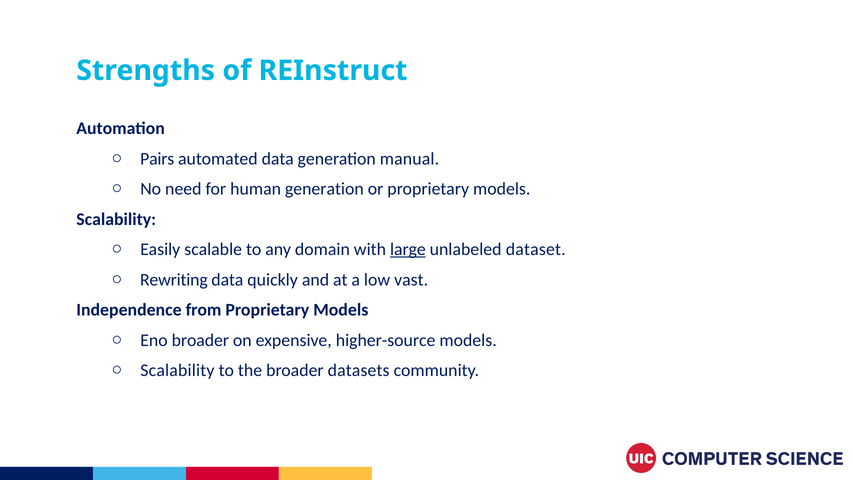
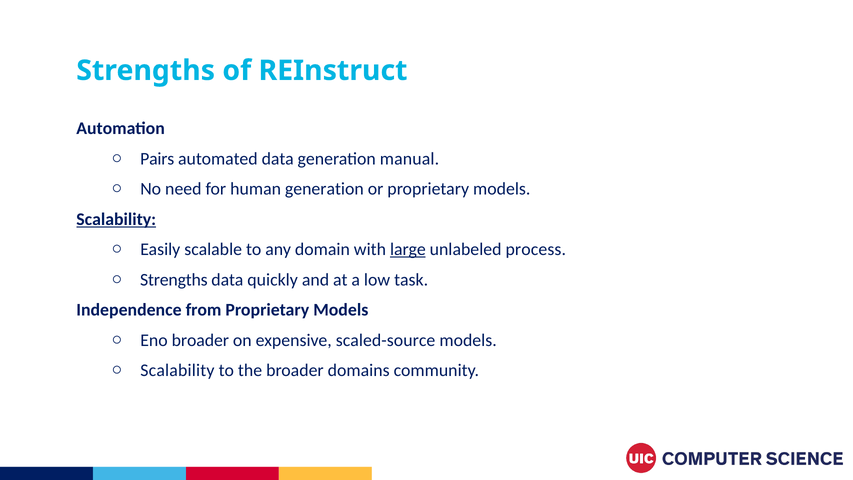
Scalability underline: none -> present (116, 219)
dataset: dataset -> process (536, 249)
Rewriting: Rewriting -> Strengths (174, 280)
vast: vast -> task (411, 280)
higher-source: higher-source -> scaled-source (386, 340)
datasets: datasets -> domains (359, 370)
